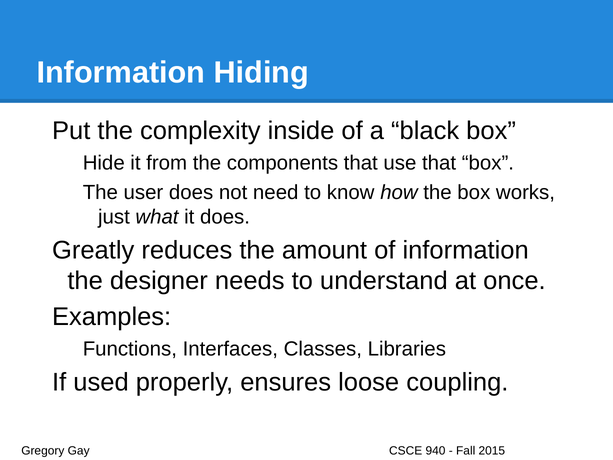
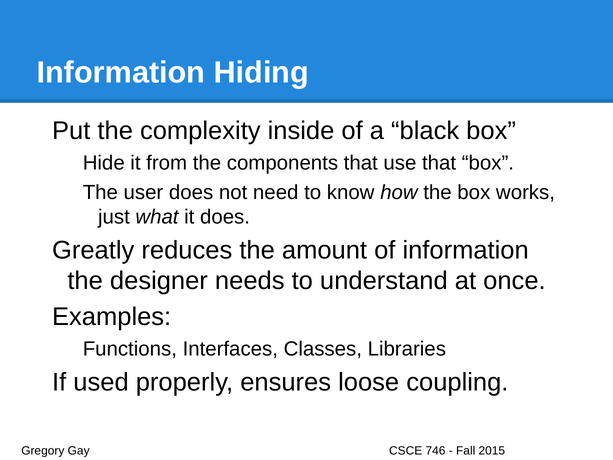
940: 940 -> 746 (435, 451)
